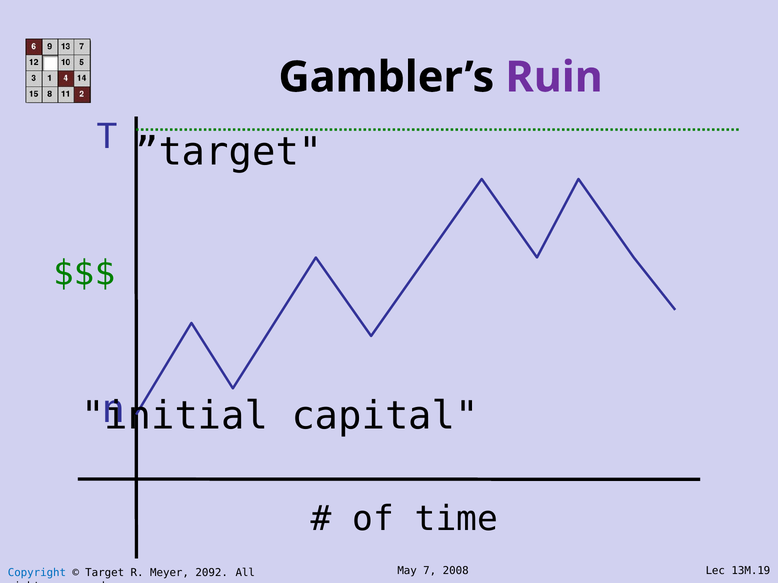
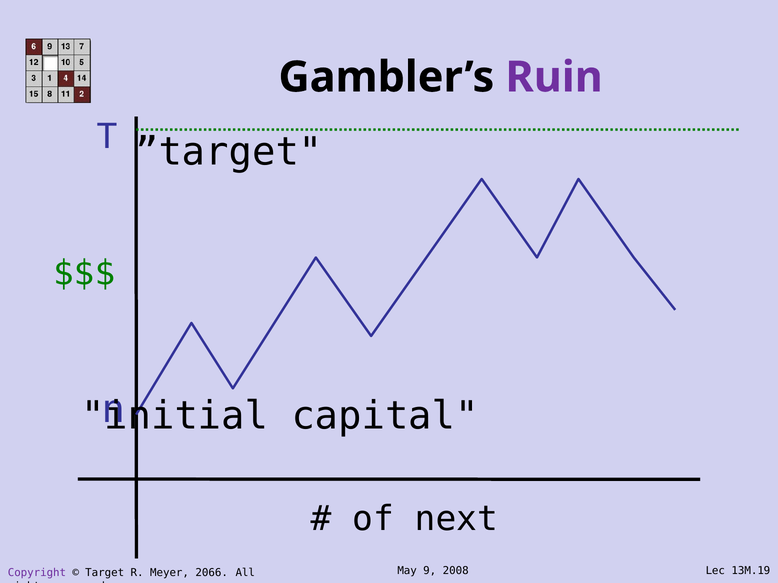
time: time -> next (456, 519)
7: 7 -> 9 (430, 571)
Copyright colour: blue -> purple (37, 573)
2092: 2092 -> 2066 (212, 573)
